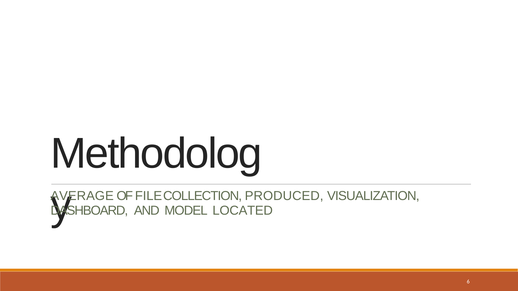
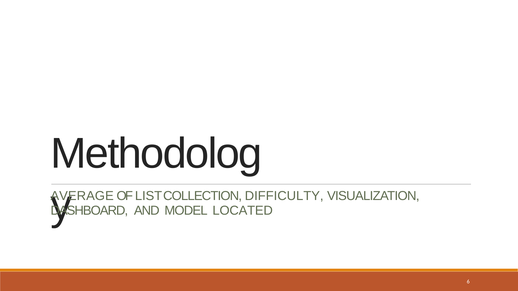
FILE: FILE -> LIST (149, 196)
PRODUCED: PRODUCED -> DIFFICULTY (284, 196)
